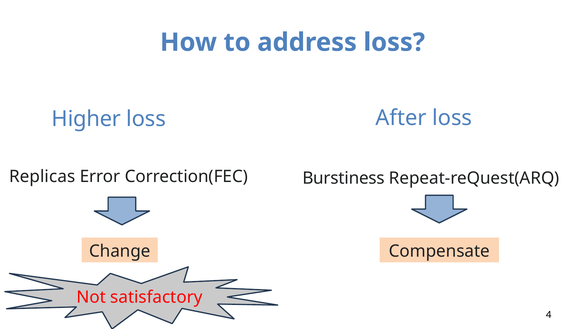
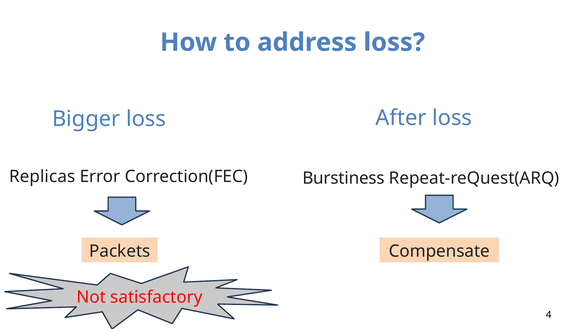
Higher: Higher -> Bigger (86, 119)
Change: Change -> Packets (120, 251)
